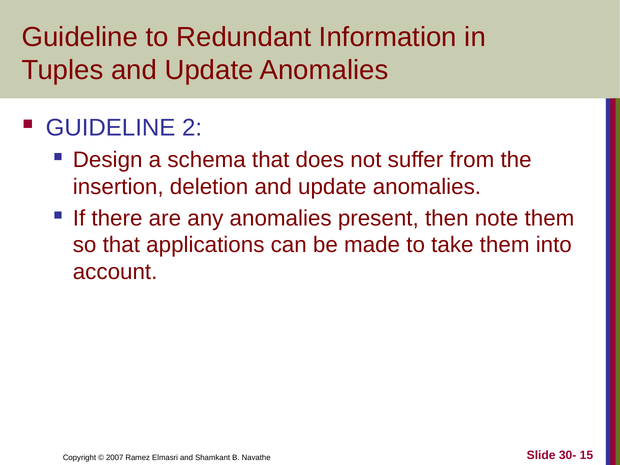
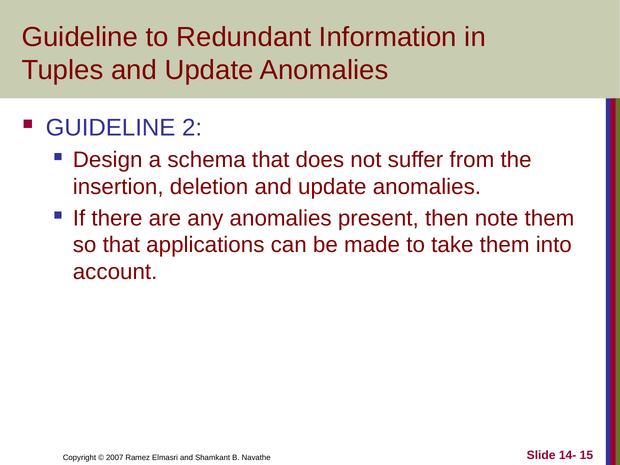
30-: 30- -> 14- (568, 455)
